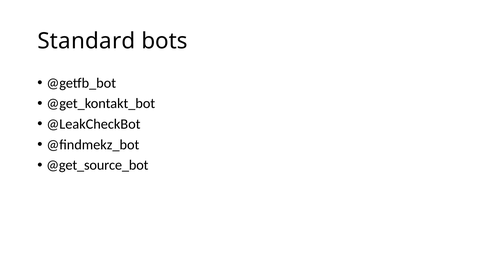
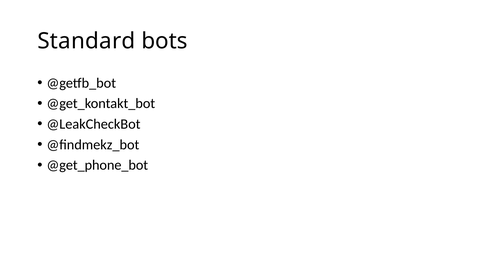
@get_source_bot: @get_source_bot -> @get_phone_bot (97, 165)
